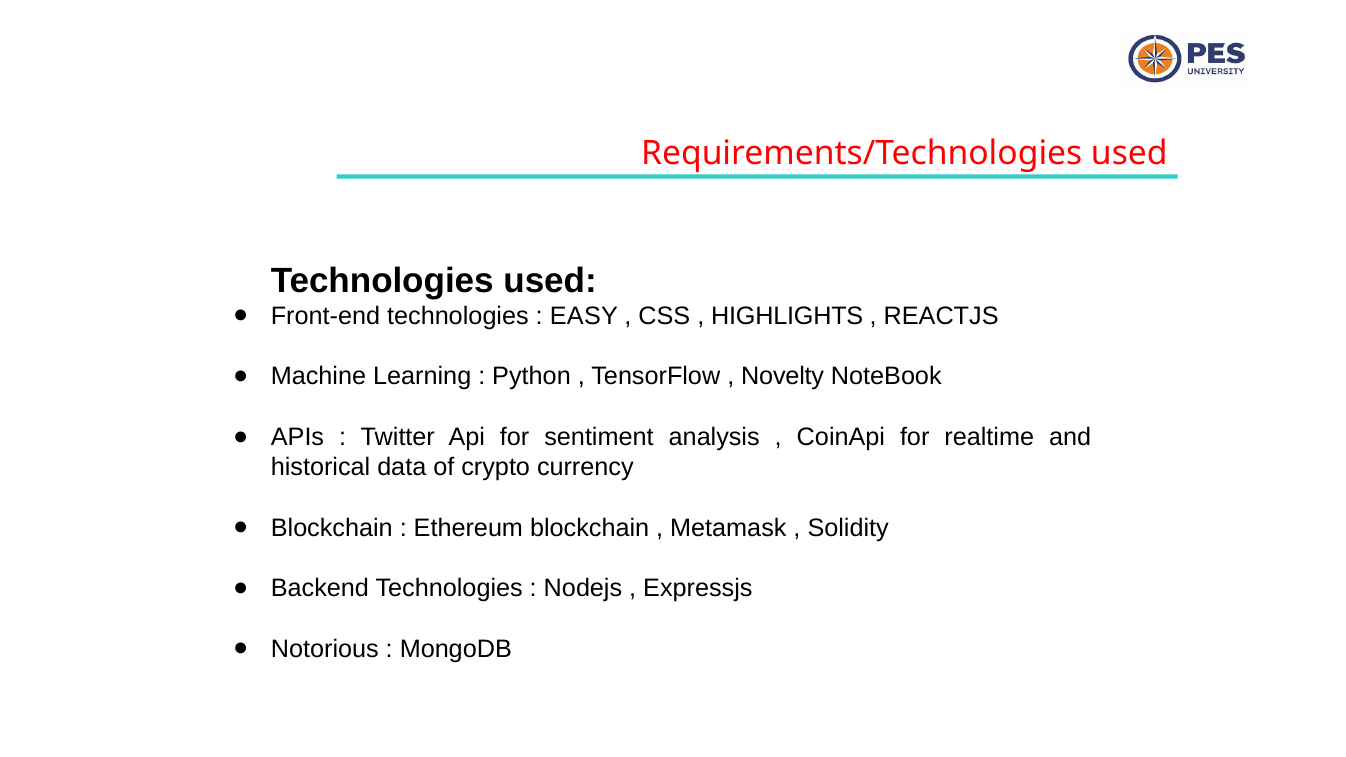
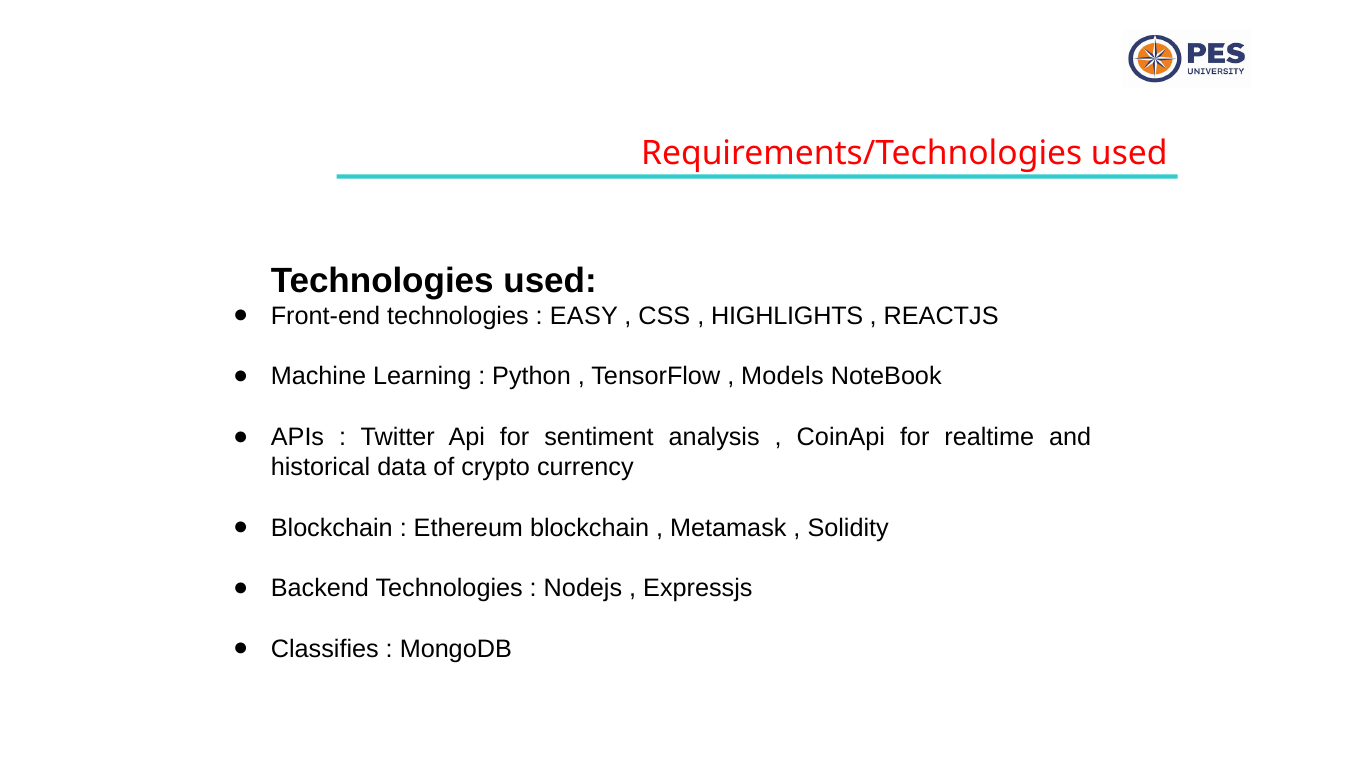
Novelty: Novelty -> Models (782, 377)
Notorious: Notorious -> Classifies (325, 649)
